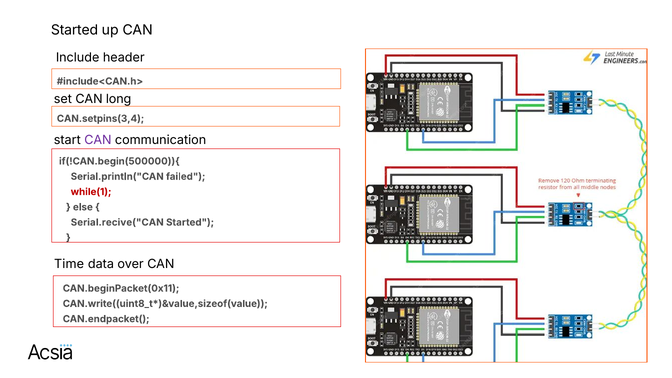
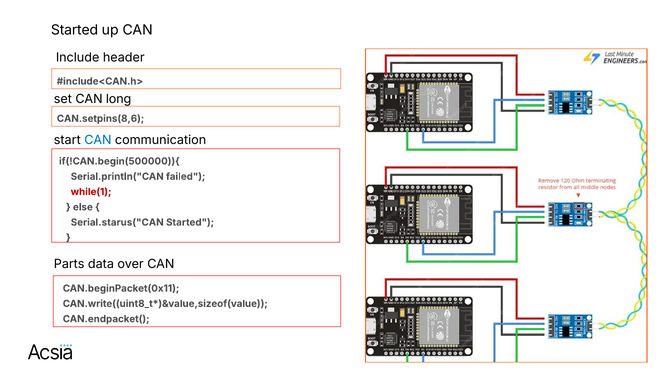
CAN.setpins(3,4: CAN.setpins(3,4 -> CAN.setpins(8,6 (100, 119)
CAN colour: purple -> blue (98, 140)
Serial.recive("CAN: Serial.recive("CAN -> Serial.starus("CAN (117, 222)
Time: Time -> Parts (69, 264)
